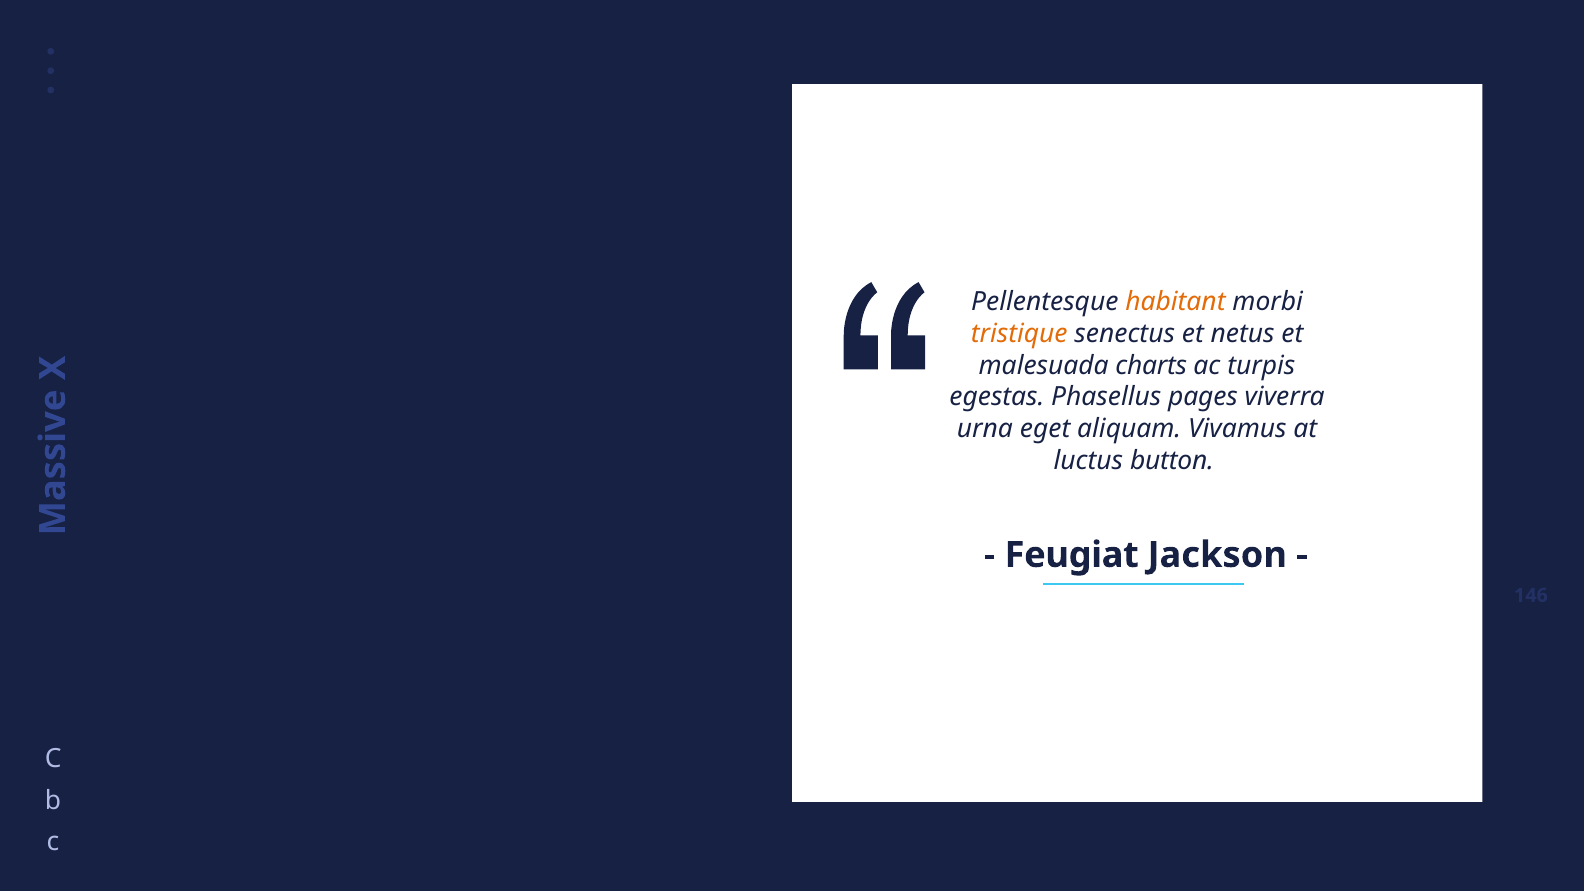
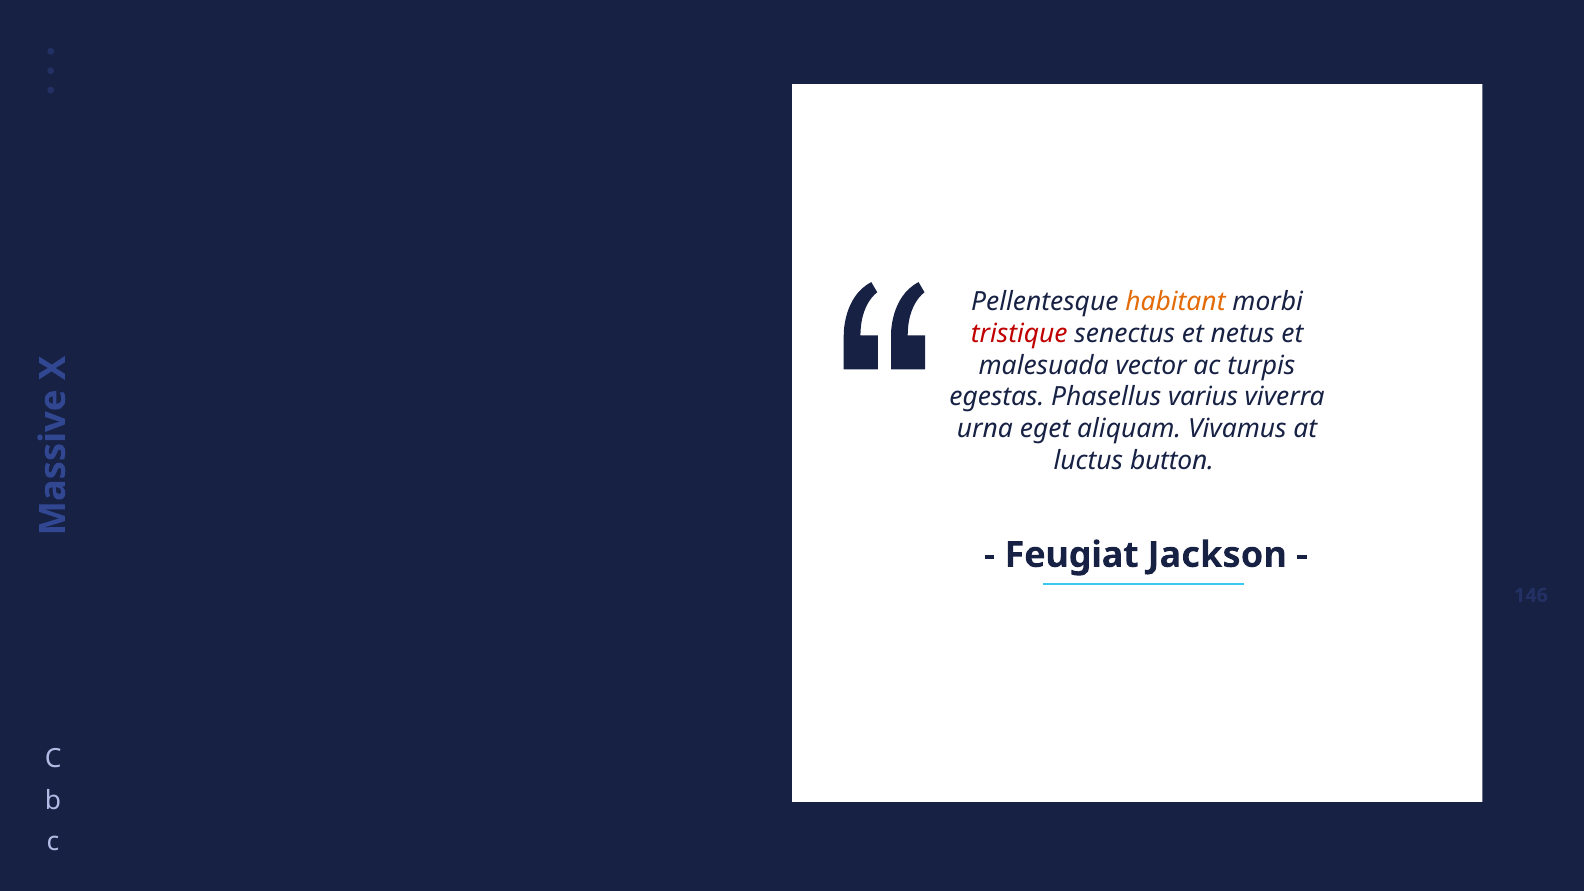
tristique colour: orange -> red (1019, 334)
charts: charts -> vector (1151, 365)
pages: pages -> varius (1203, 397)
